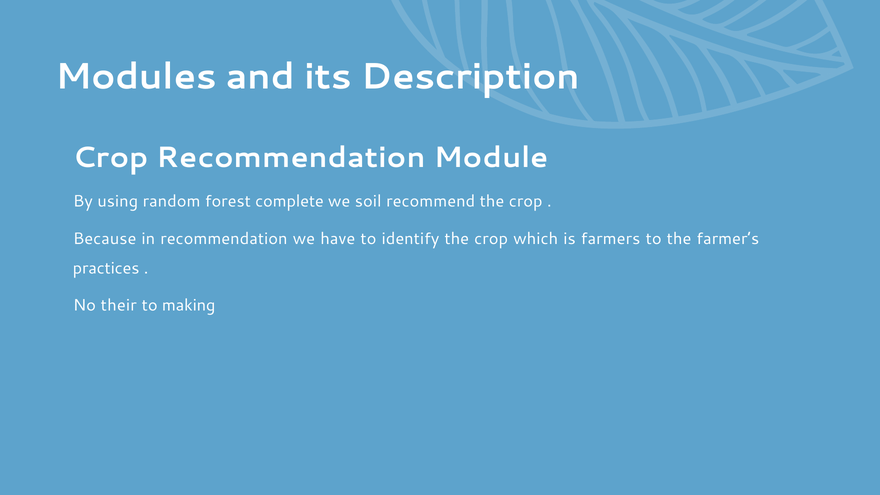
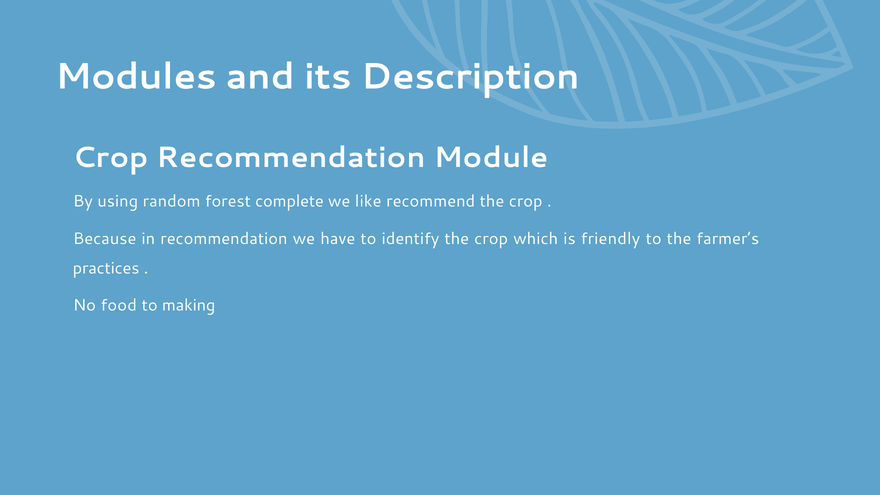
soil: soil -> like (368, 202)
farmers: farmers -> friendly (611, 239)
their: their -> food (119, 305)
